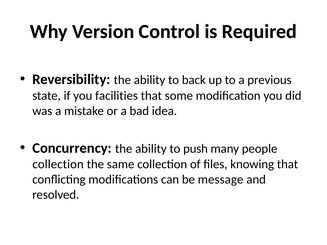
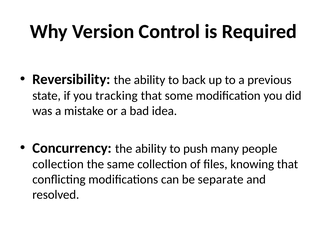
facilities: facilities -> tracking (116, 96)
message: message -> separate (221, 180)
